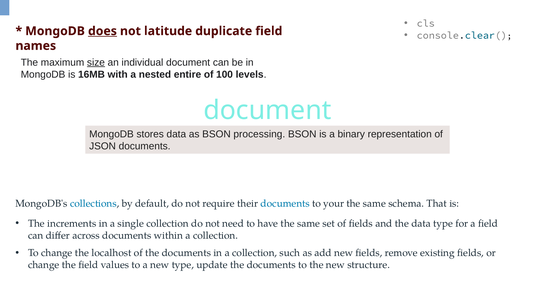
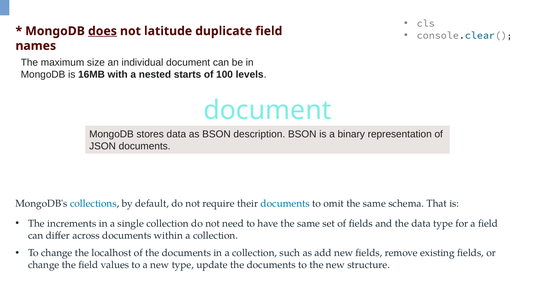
size underline: present -> none (96, 62)
entire: entire -> starts (188, 74)
processing: processing -> description (259, 134)
your: your -> omit (334, 203)
